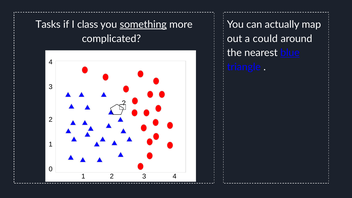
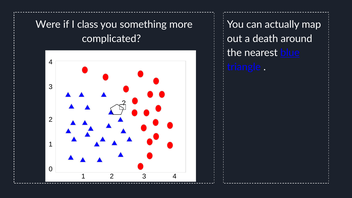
Tasks: Tasks -> Were (48, 24)
something underline: present -> none (143, 24)
could: could -> death (265, 39)
